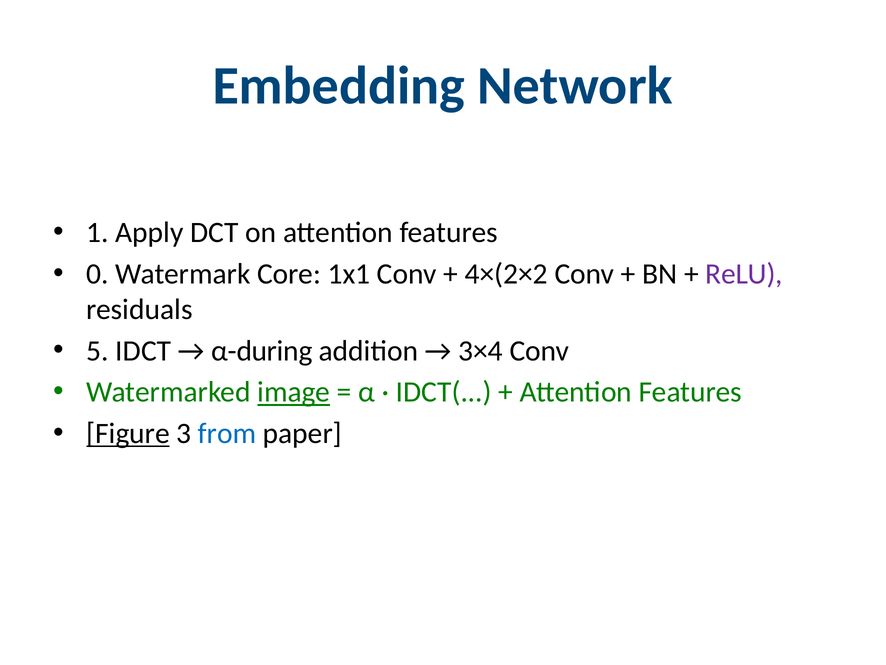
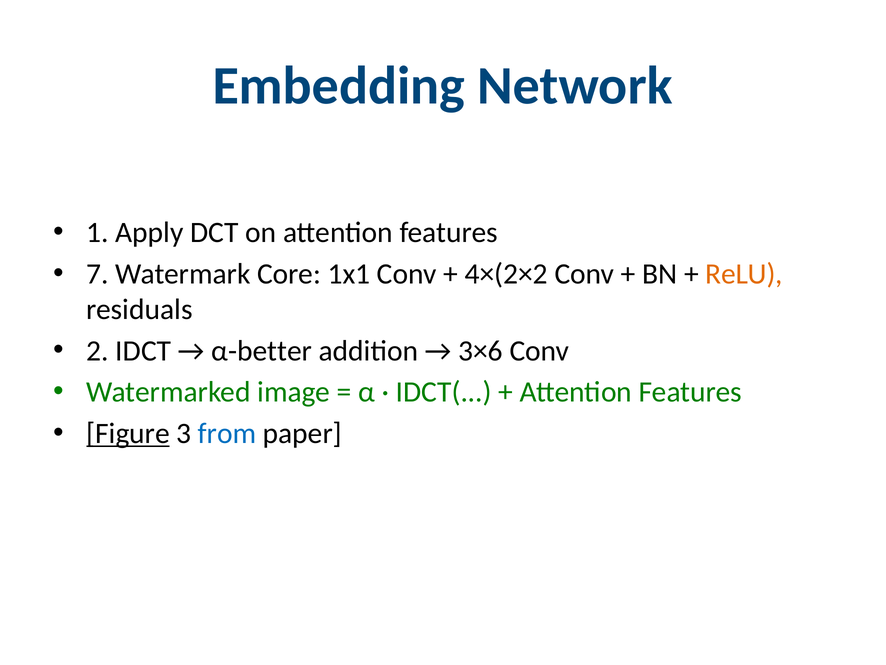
0: 0 -> 7 (98, 274)
ReLU colour: purple -> orange (744, 274)
5: 5 -> 2 (98, 351)
α-during: α-during -> α-better (262, 351)
3×4: 3×4 -> 3×6 (481, 351)
image underline: present -> none (294, 392)
